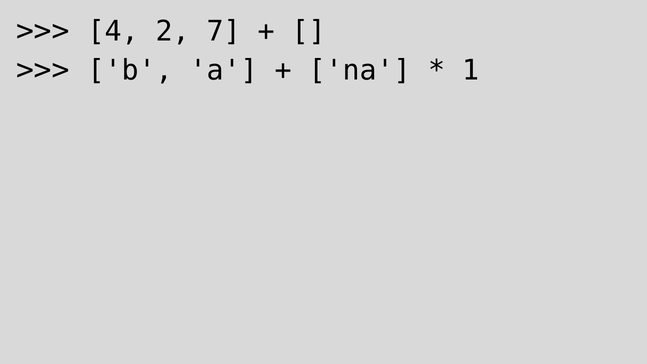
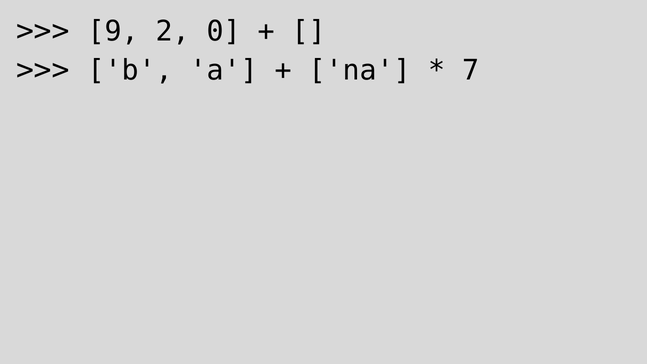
4: 4 -> 9 (113, 31)
7: 7 -> 0 (224, 31)
1: 1 -> 7 (471, 70)
